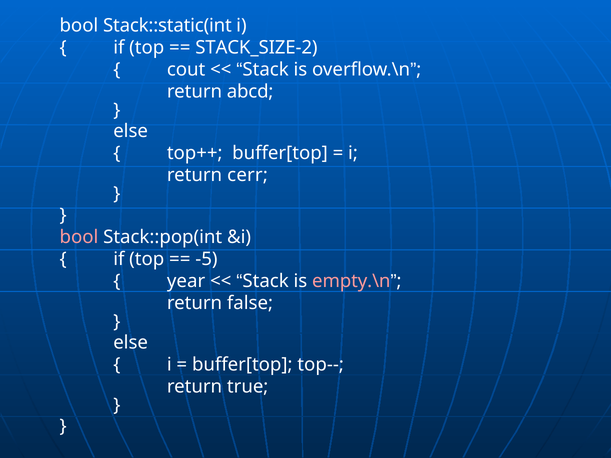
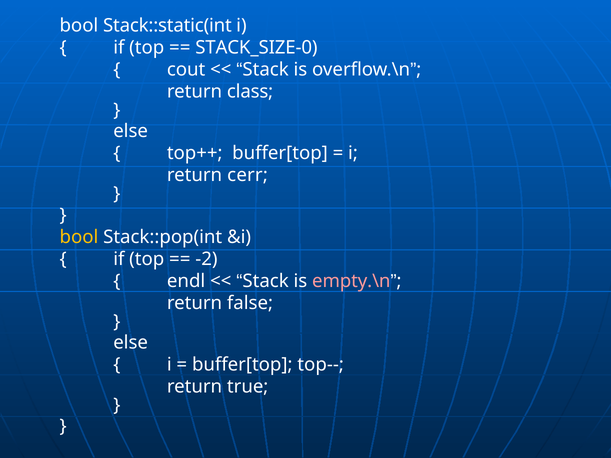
STACK_SIZE-2: STACK_SIZE-2 -> STACK_SIZE-0 (256, 48)
abcd: abcd -> class (250, 92)
bool colour: pink -> yellow (79, 237)
-5: -5 -> -2 (206, 259)
year: year -> endl (186, 281)
